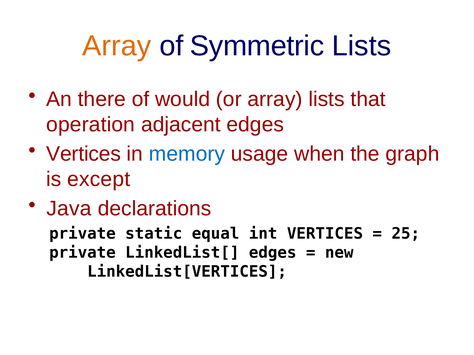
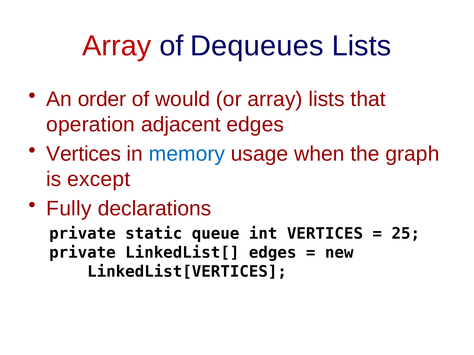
Array colour: orange -> red (117, 46)
Symmetric: Symmetric -> Dequeues (257, 46)
there: there -> order (102, 99)
Java: Java -> Fully (69, 209)
equal: equal -> queue (216, 234)
